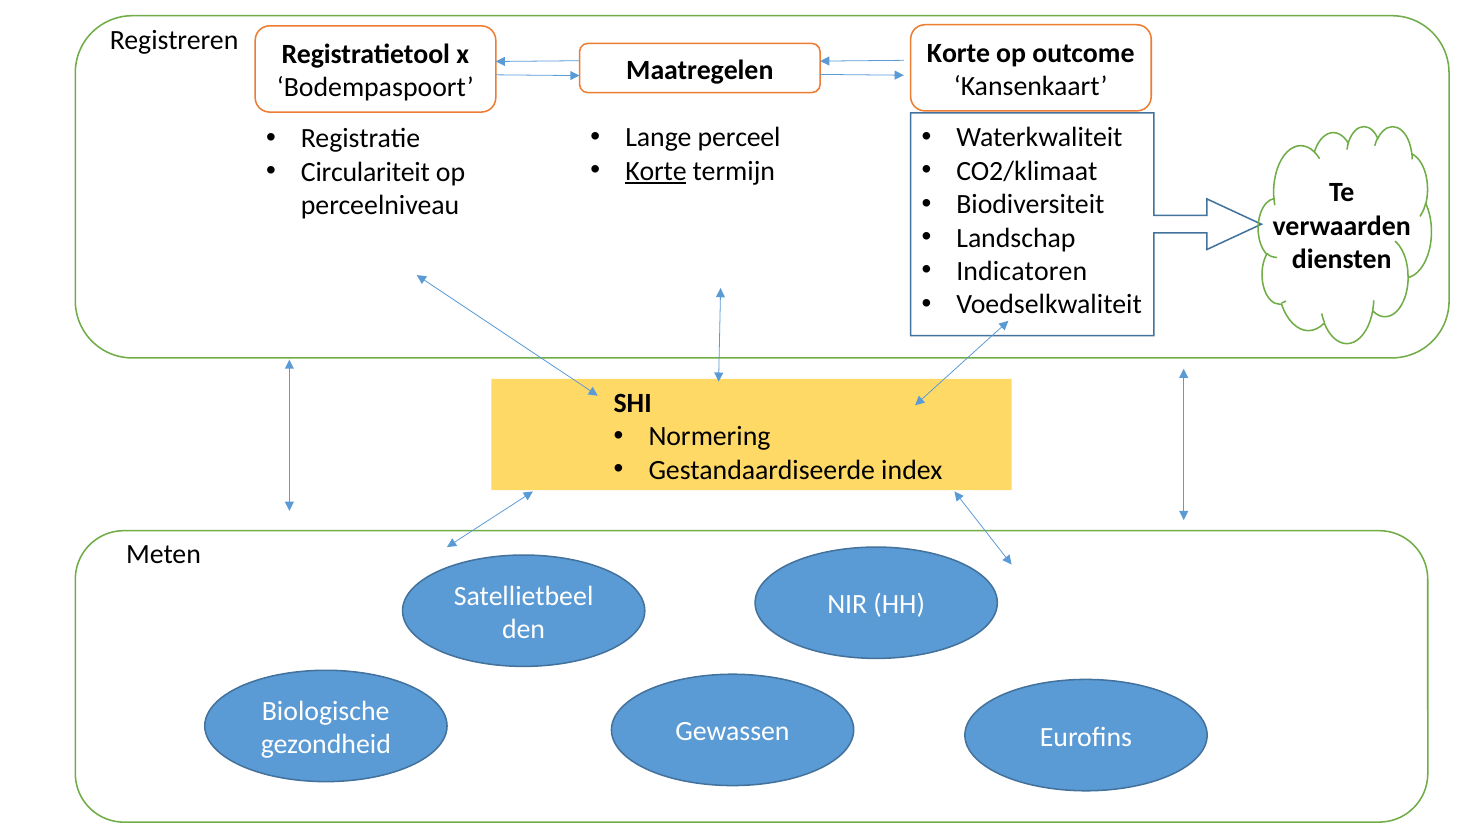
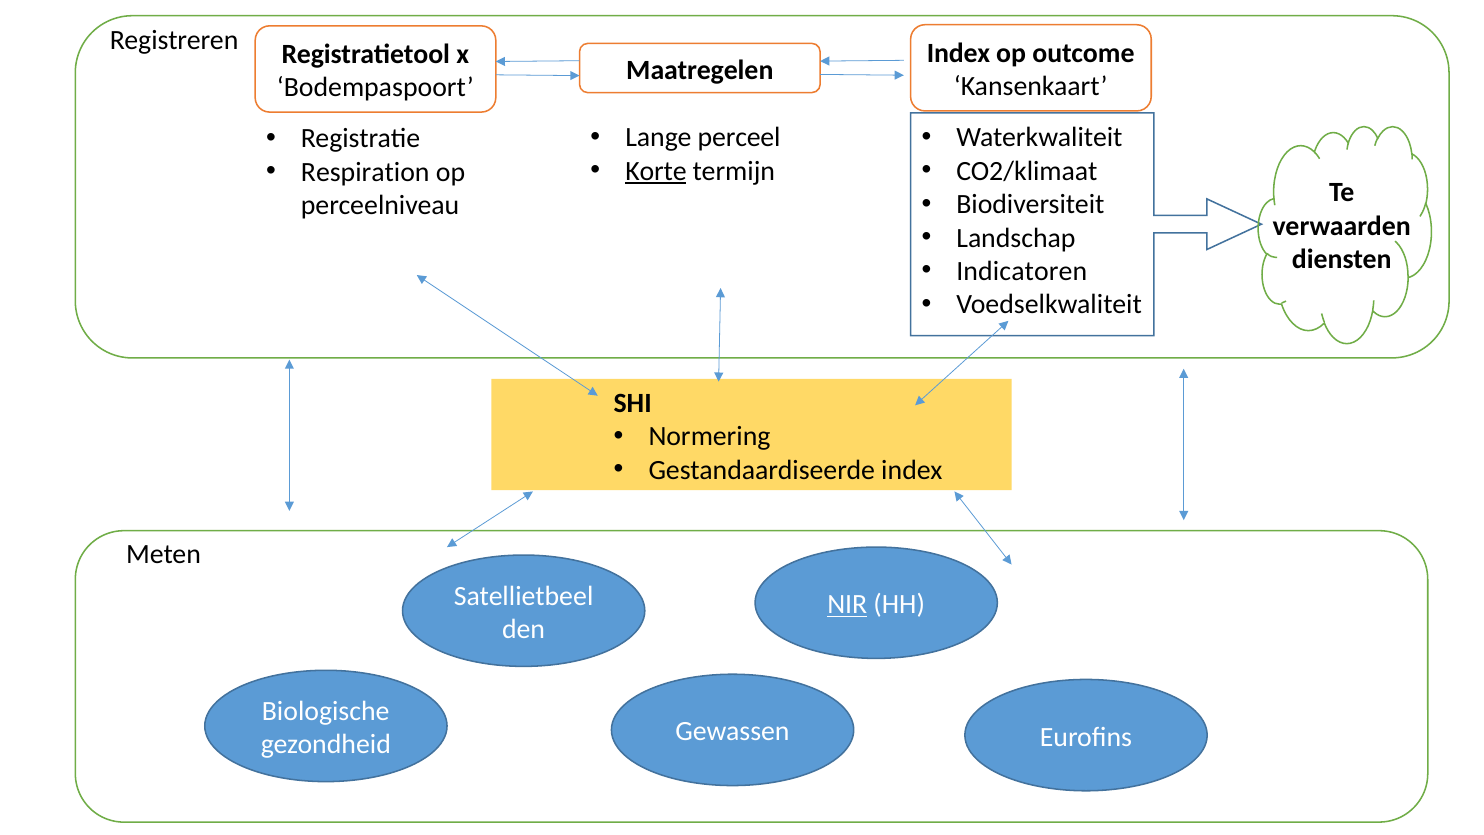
Korte: Korte -> Index (959, 53)
Circulariteit: Circulariteit -> Respiration (365, 172)
NIR underline: none -> present (847, 604)
